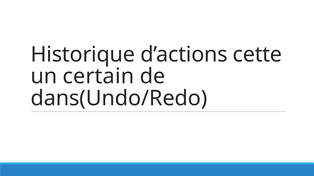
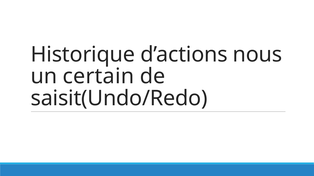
cette: cette -> nous (257, 55)
dans(Undo/Redo: dans(Undo/Redo -> saisit(Undo/Redo (119, 99)
